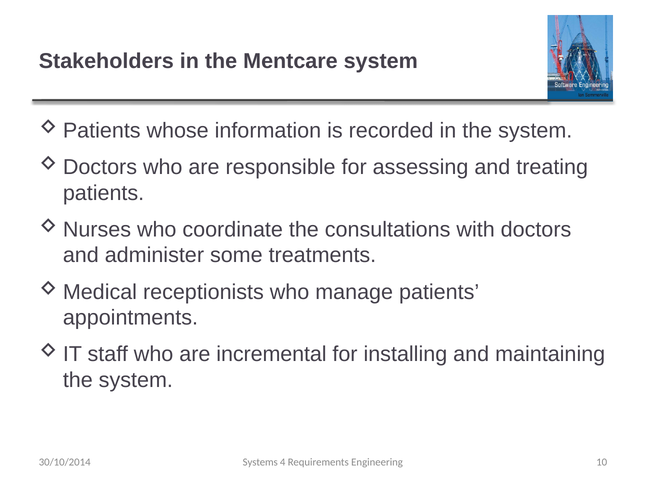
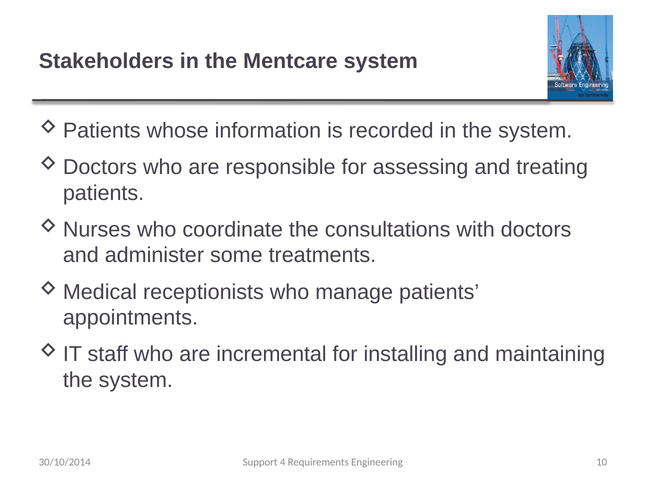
Systems: Systems -> Support (260, 463)
